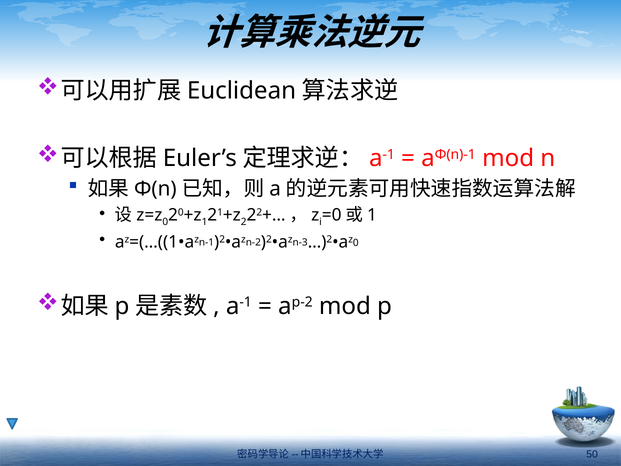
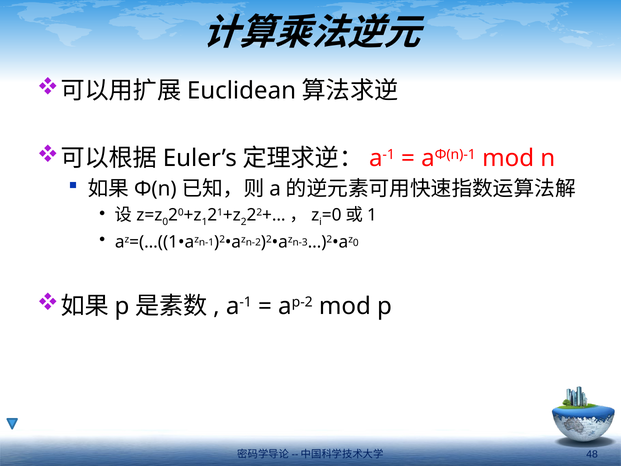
50: 50 -> 48 (592, 454)
